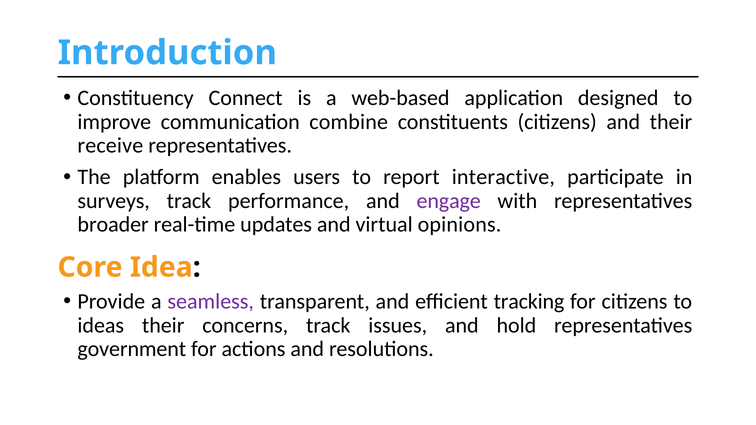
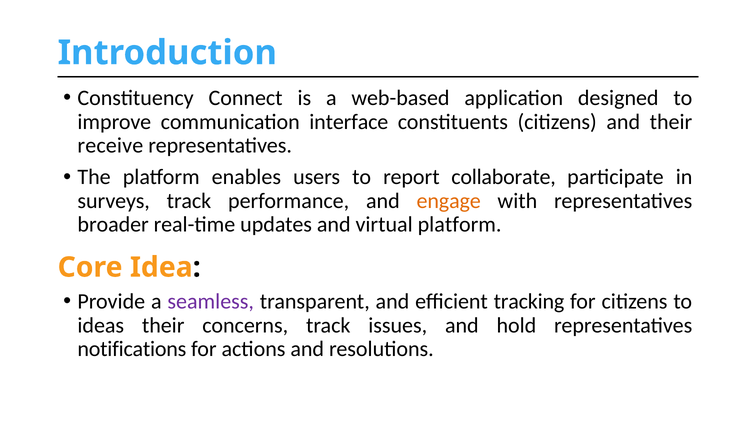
combine: combine -> interface (349, 122)
interactive: interactive -> collaborate (504, 177)
engage colour: purple -> orange (449, 201)
virtual opinions: opinions -> platform (460, 225)
government: government -> notifications (132, 349)
